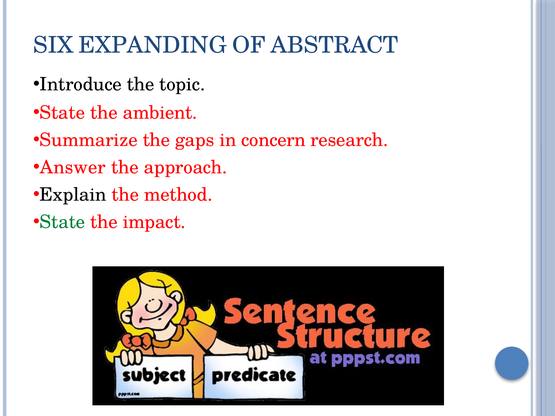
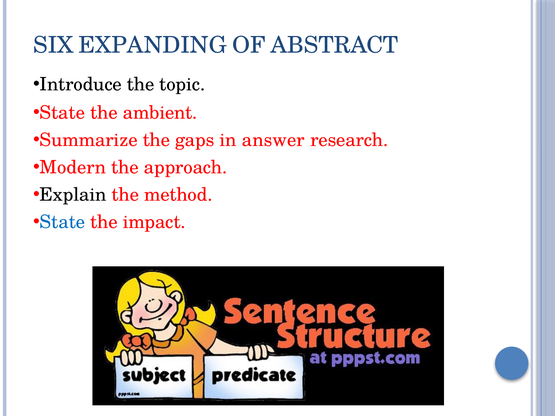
concern: concern -> answer (273, 140)
Answer: Answer -> Modern (73, 167)
State colour: green -> blue (62, 222)
